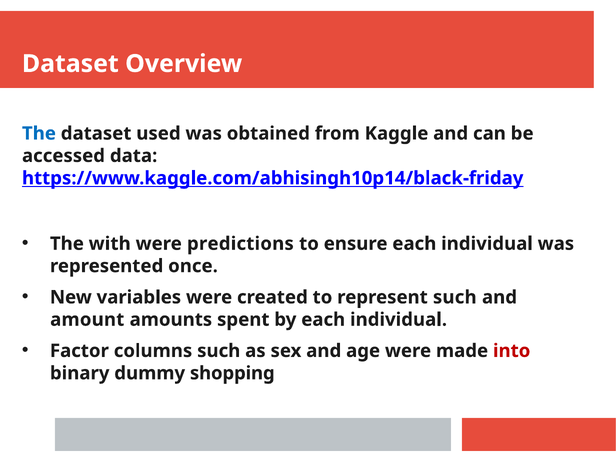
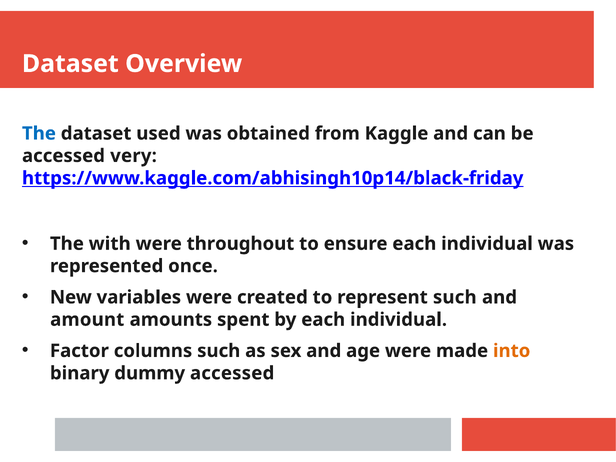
data: data -> very (134, 156)
predictions: predictions -> throughout (240, 244)
into colour: red -> orange (512, 351)
dummy shopping: shopping -> accessed (232, 373)
